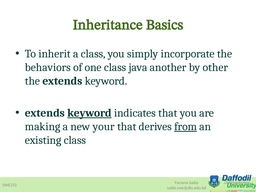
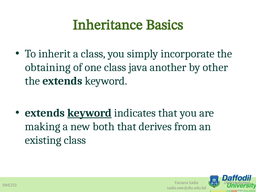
behaviors: behaviors -> obtaining (48, 67)
your: your -> both (104, 127)
from underline: present -> none (186, 127)
